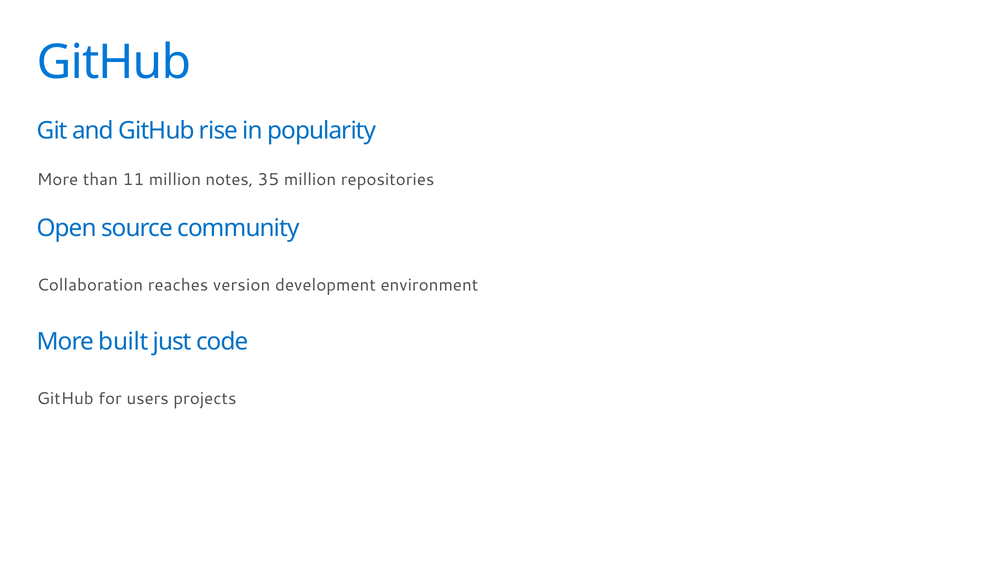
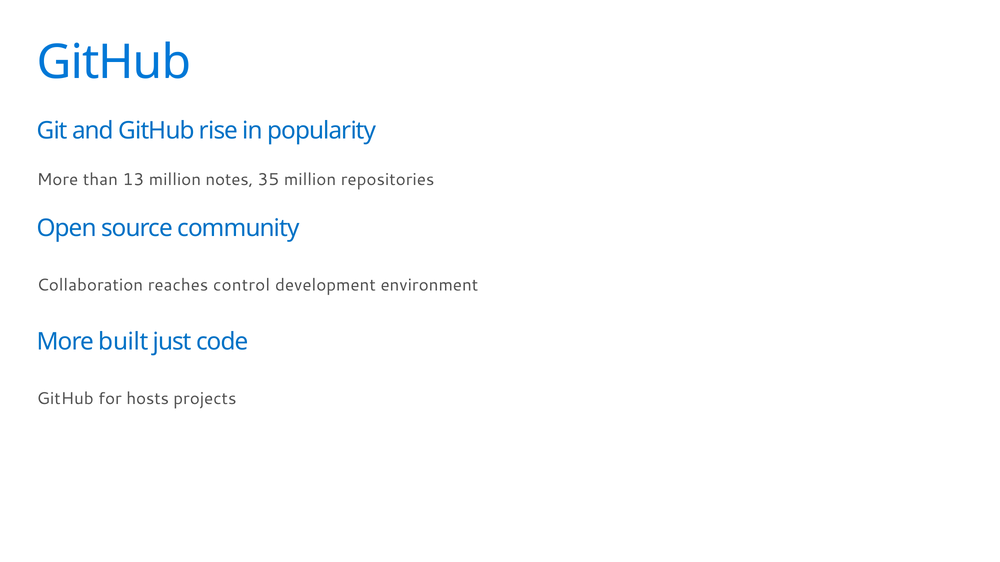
11: 11 -> 13 (133, 180)
version: version -> control (242, 285)
users: users -> hosts (148, 398)
